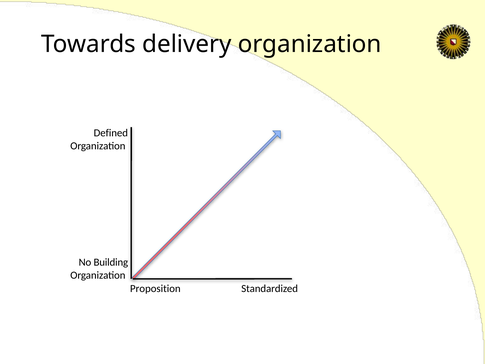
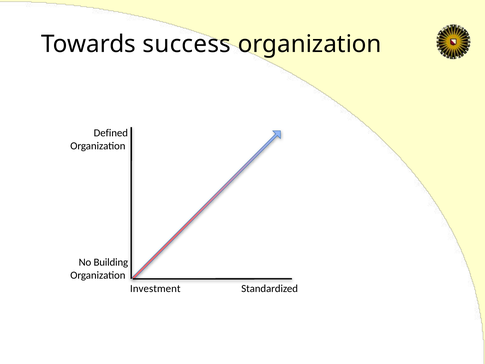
delivery: delivery -> success (187, 44)
Proposition: Proposition -> Investment (155, 288)
